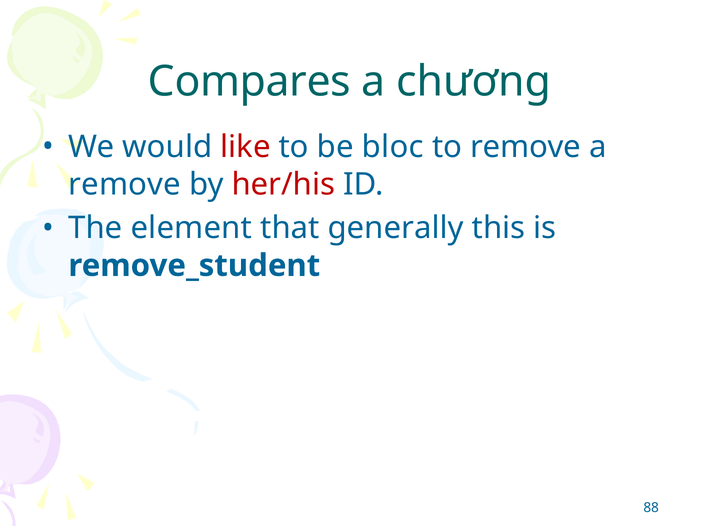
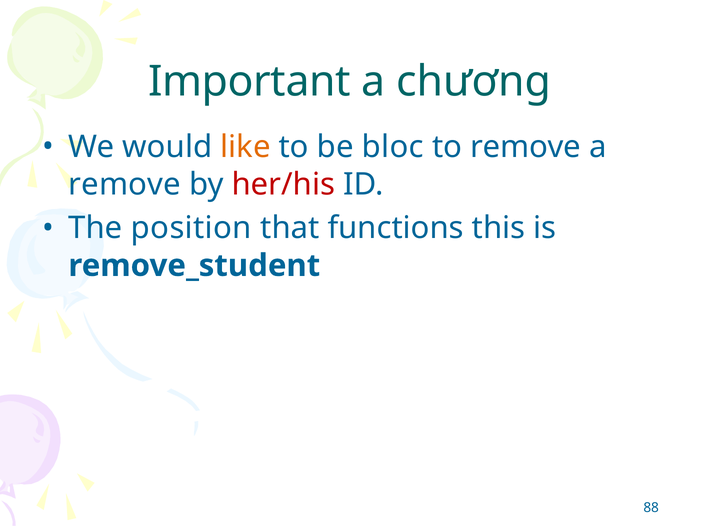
Compares: Compares -> Important (249, 82)
like colour: red -> orange (245, 147)
element: element -> position (191, 228)
generally: generally -> functions (396, 228)
